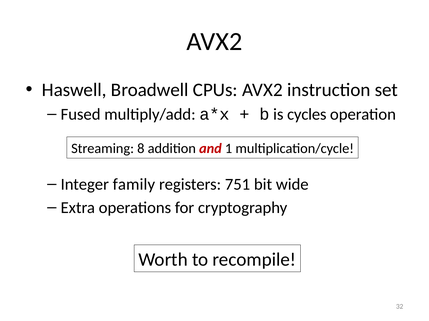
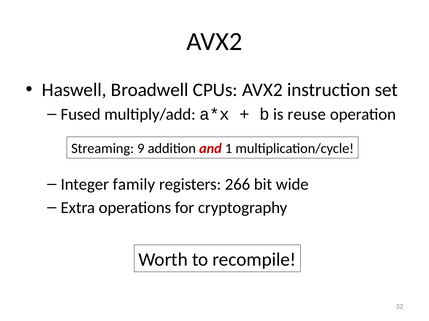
cycles: cycles -> reuse (307, 115)
8: 8 -> 9 (141, 149)
751: 751 -> 266 (238, 185)
